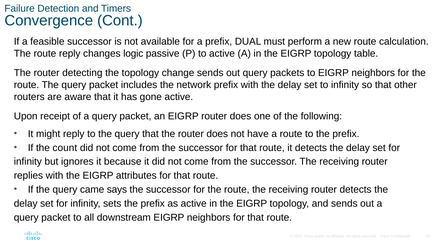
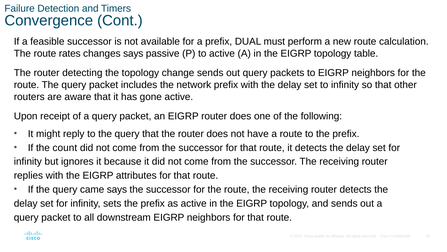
route reply: reply -> rates (70, 53)
changes logic: logic -> says (133, 53)
